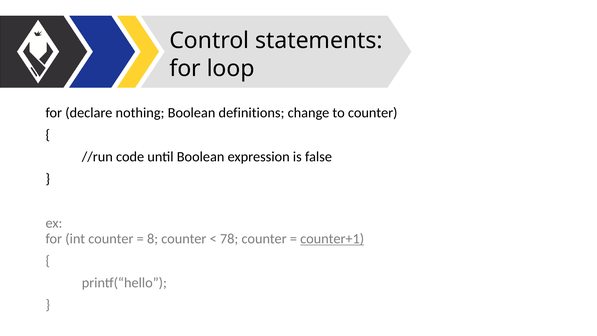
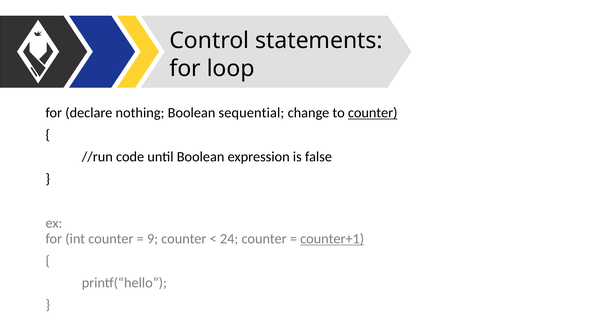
definitions: definitions -> sequential (251, 113)
counter underline: none -> present (373, 113)
8: 8 -> 9 (153, 239)
78: 78 -> 24 (229, 239)
